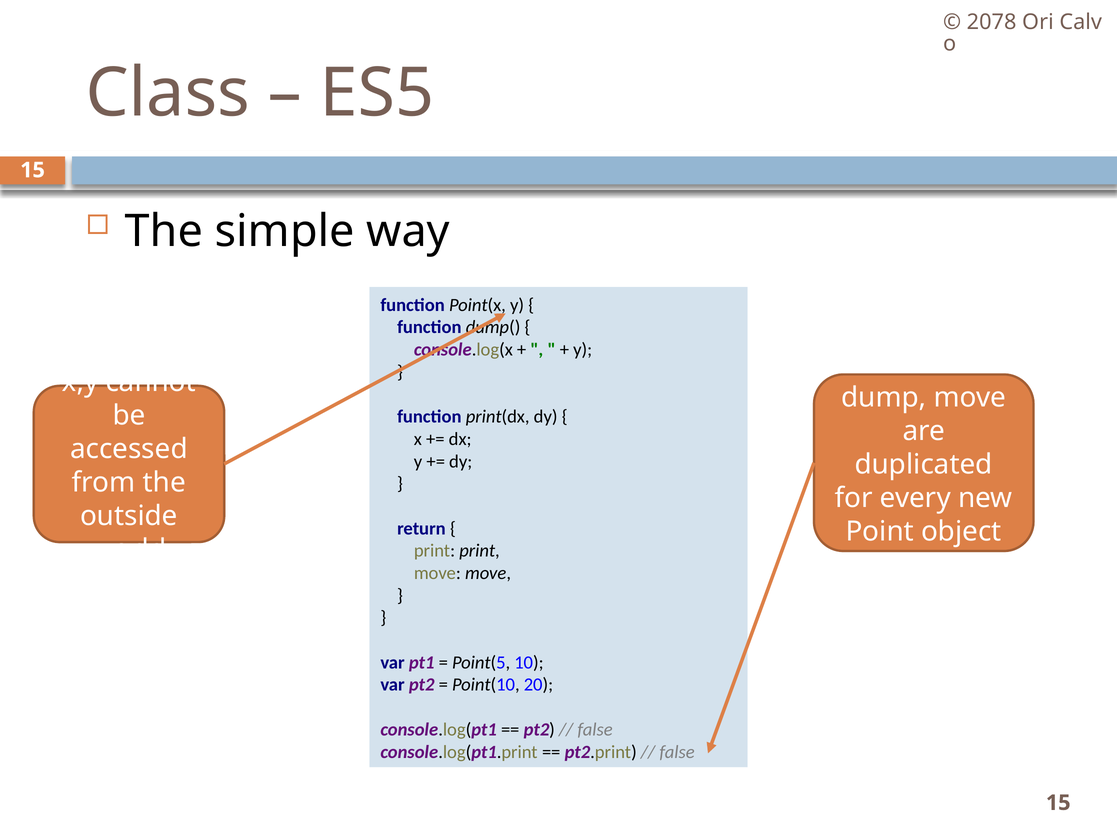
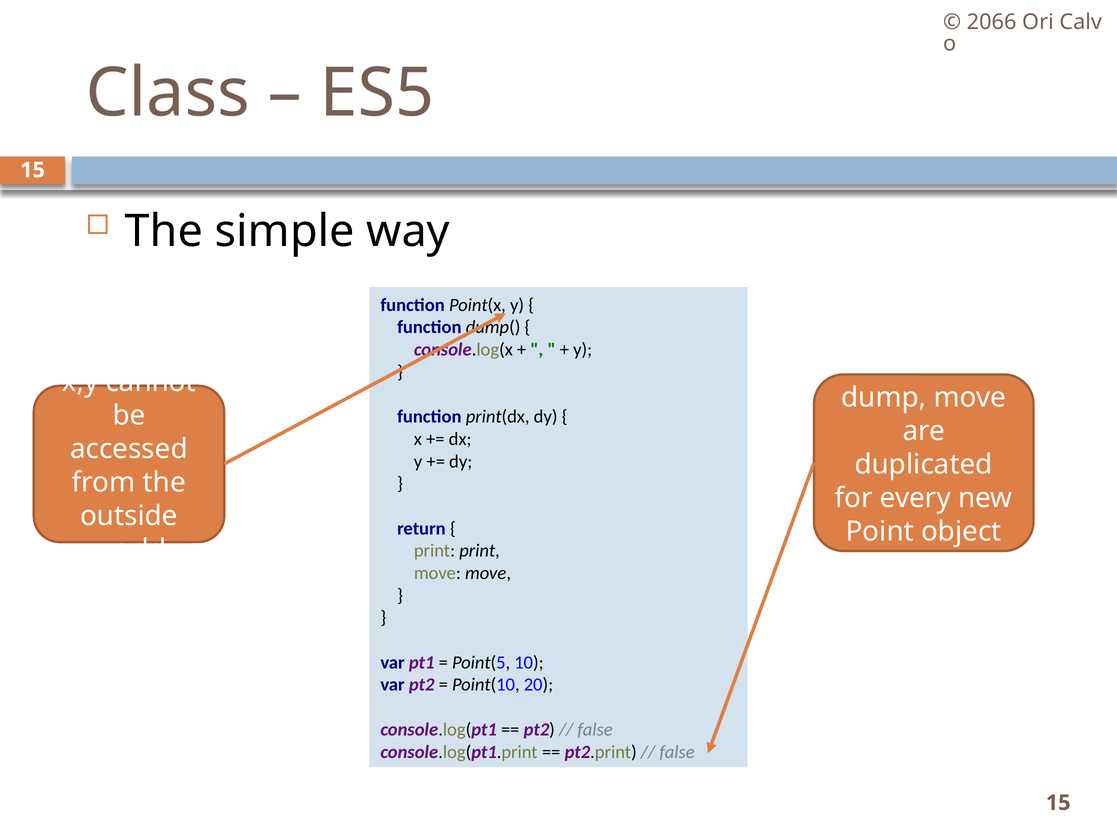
2078: 2078 -> 2066 (992, 22)
